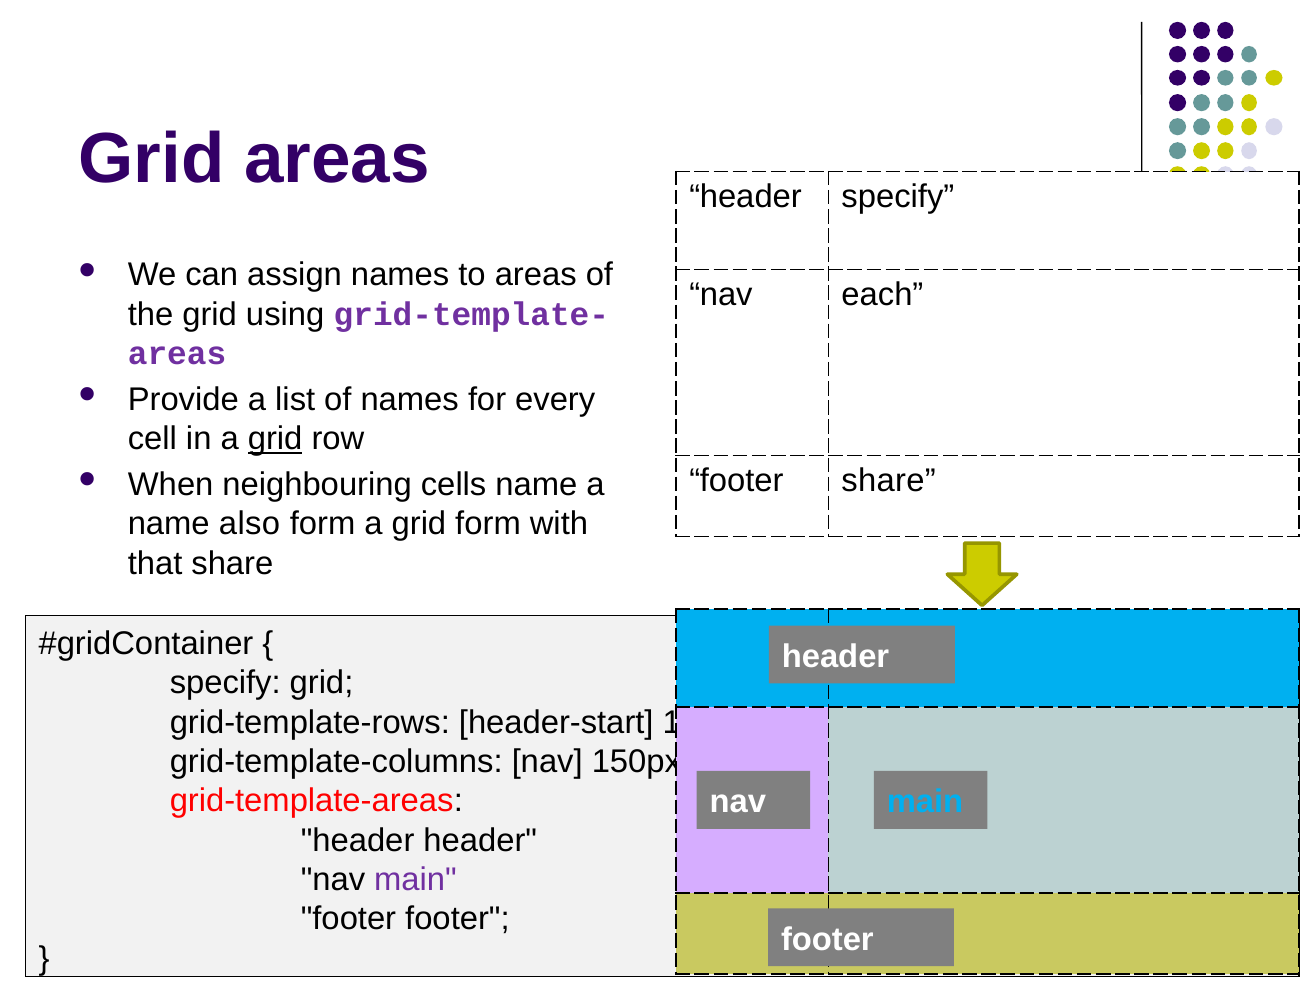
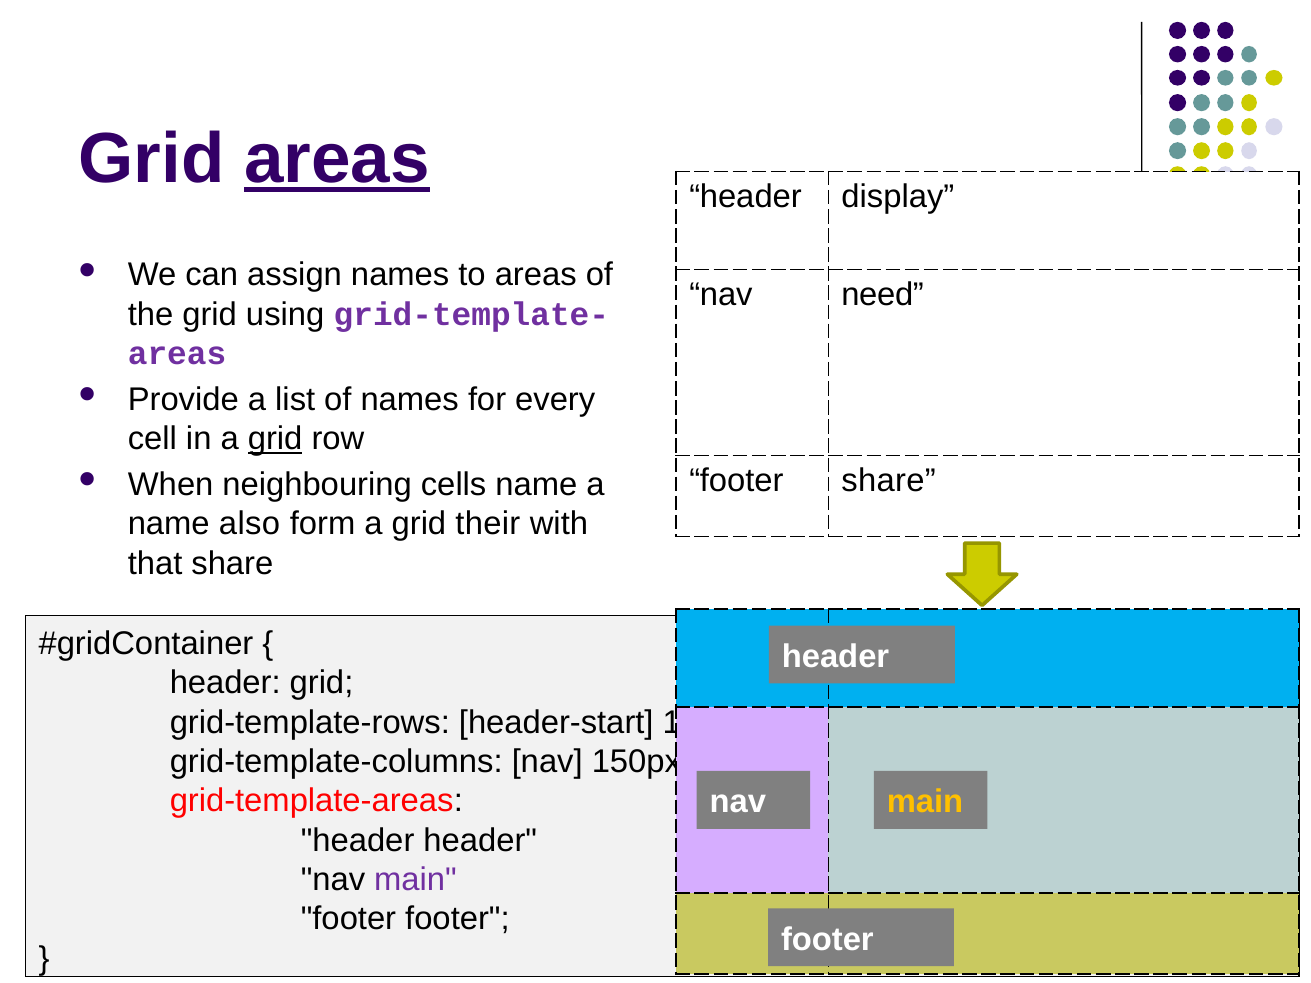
areas underline: none -> present (337, 159)
header specify: specify -> display (898, 197)
each: each -> need (883, 295)
grid form: form -> their (488, 524)
specify: specify -> header (225, 683)
main colour: light blue -> yellow (925, 802)
